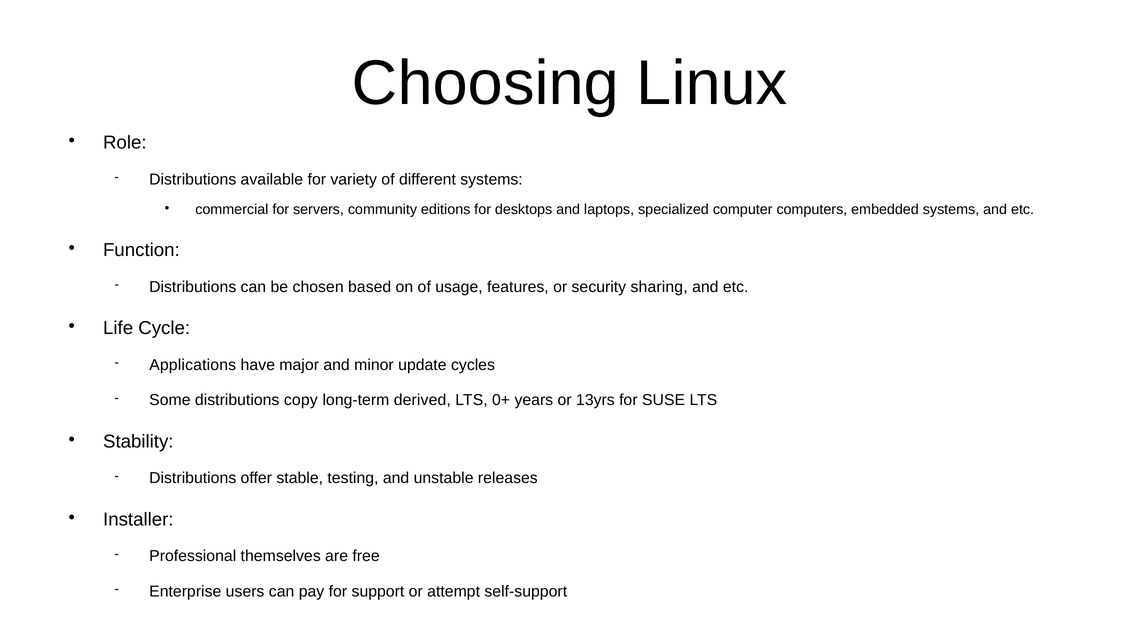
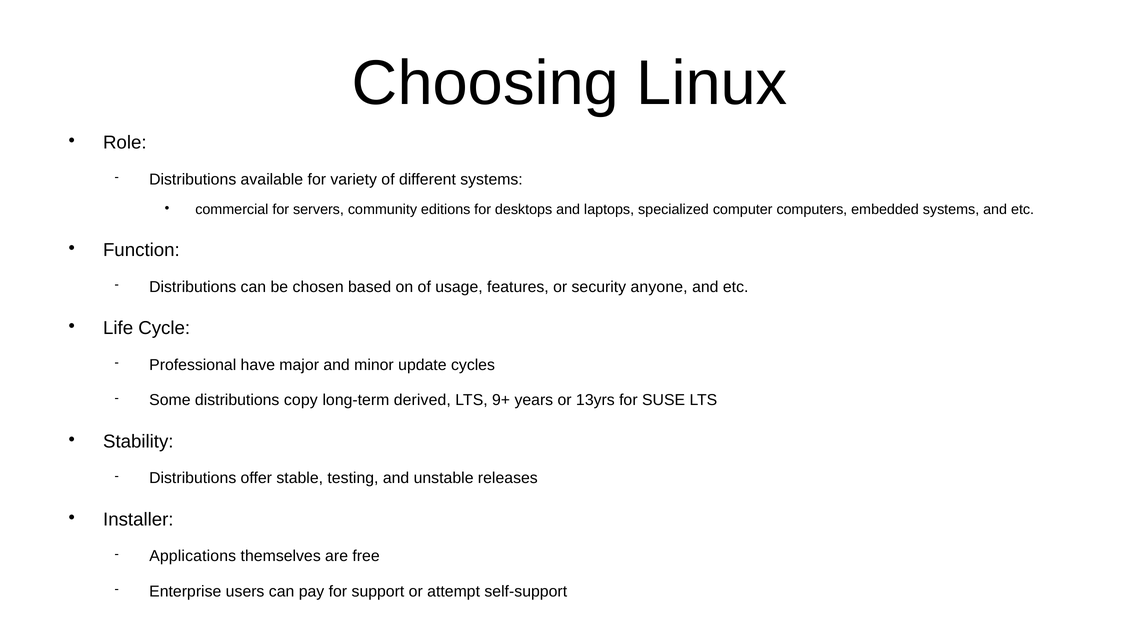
sharing: sharing -> anyone (659, 287)
Applications: Applications -> Professional (193, 365)
0+: 0+ -> 9+ (501, 400)
Professional: Professional -> Applications (193, 556)
